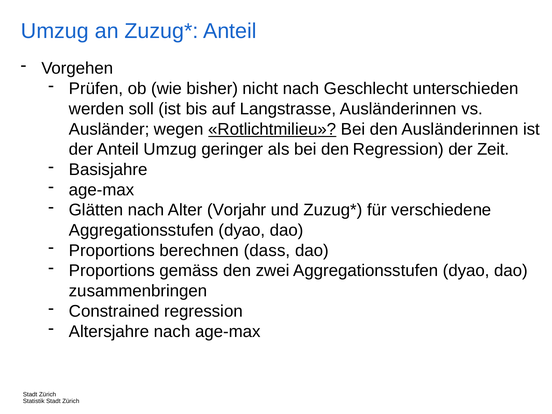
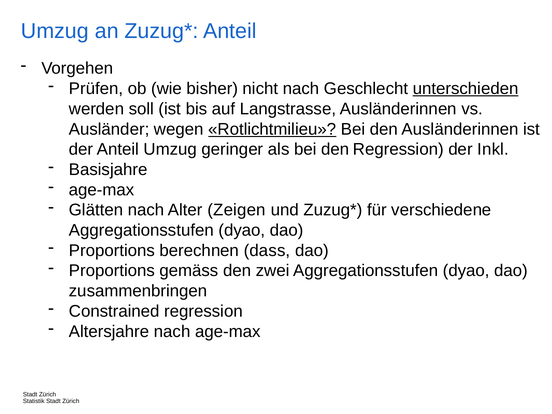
unterschieden underline: none -> present (466, 89)
Zeit: Zeit -> Inkl (493, 149)
Vorjahr: Vorjahr -> Zeigen (237, 210)
